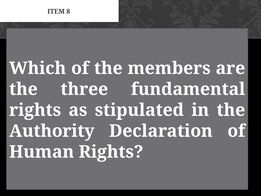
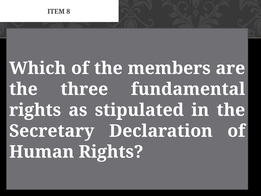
Authority: Authority -> Secretary (52, 131)
